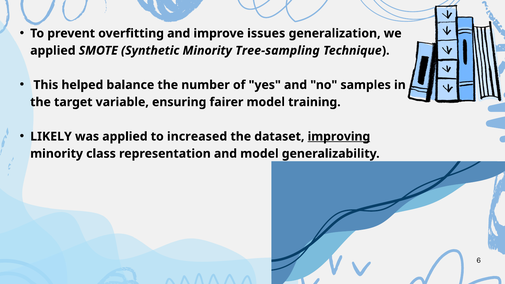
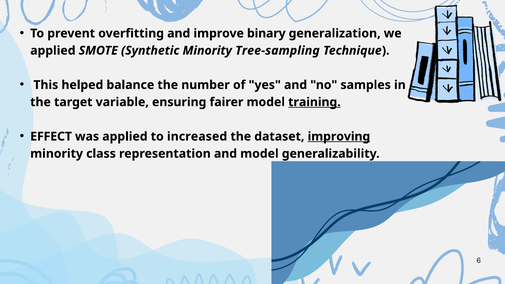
issues: issues -> binary (266, 33)
training underline: none -> present (314, 102)
LIKELY: LIKELY -> EFFECT (51, 137)
